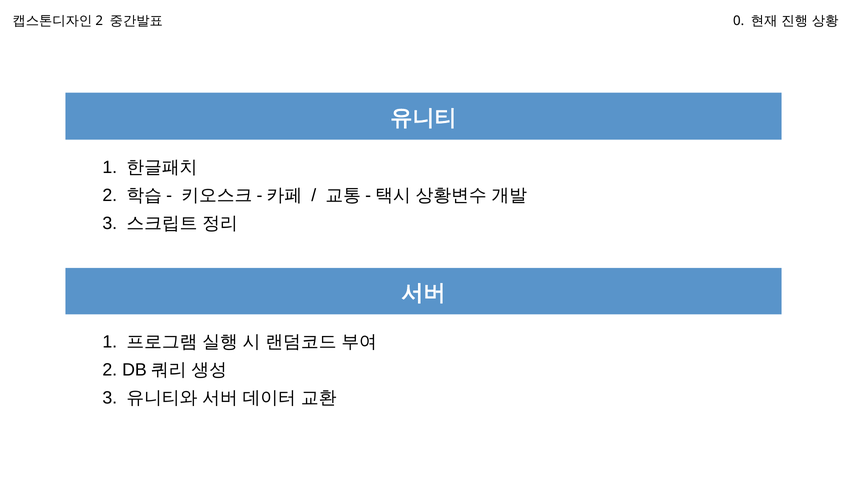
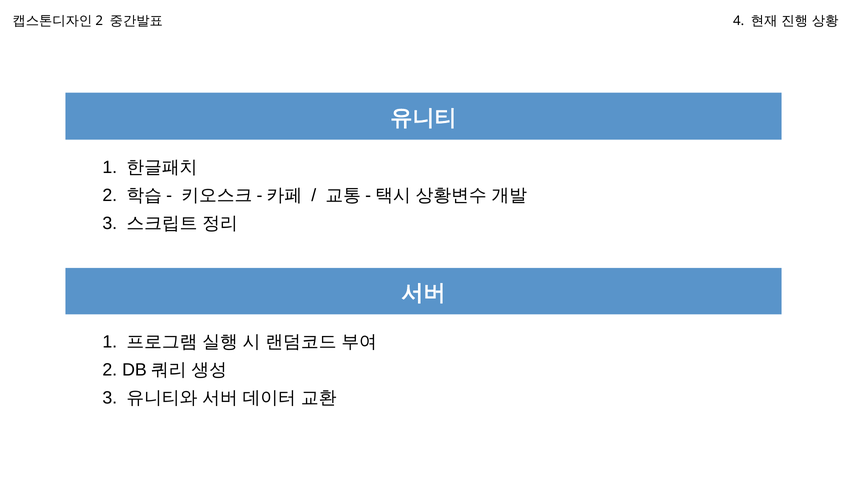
0: 0 -> 4 (739, 21)
